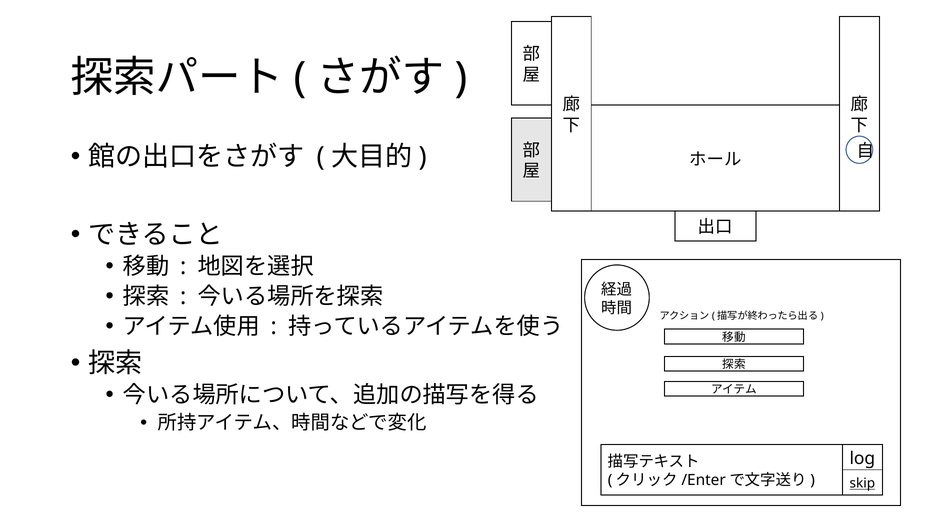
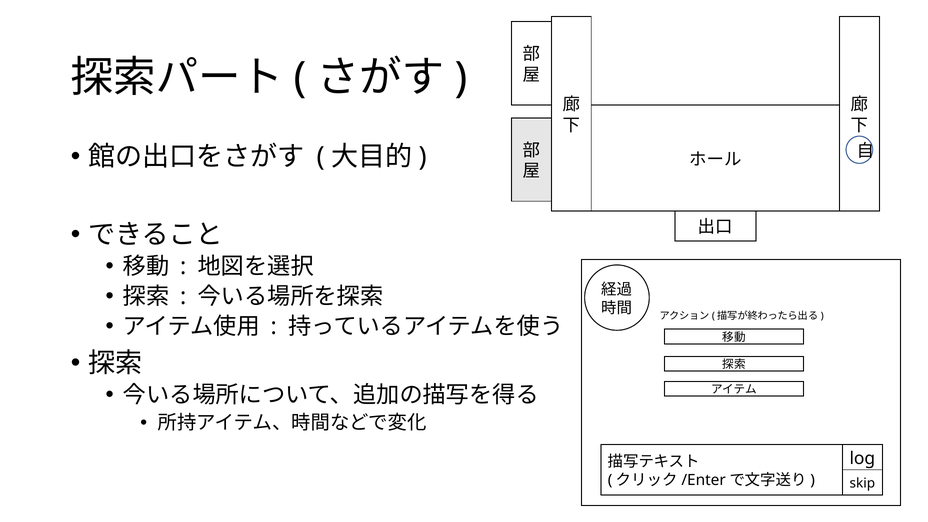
skip underline: present -> none (862, 483)
